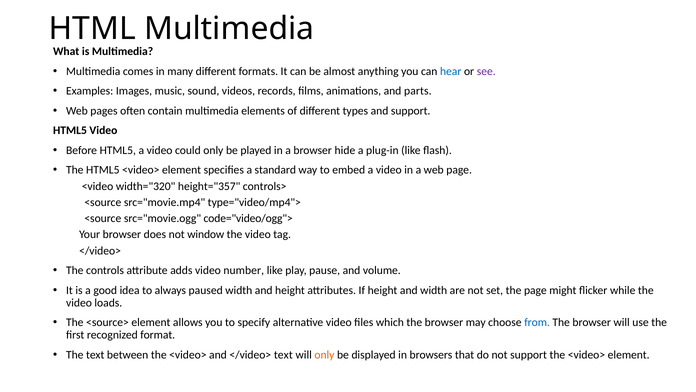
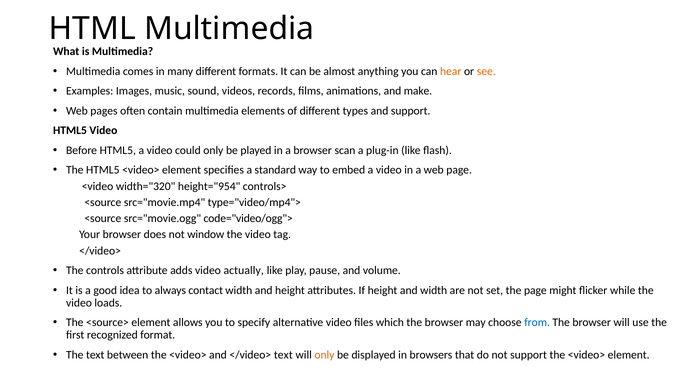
hear colour: blue -> orange (451, 71)
see colour: purple -> orange (486, 71)
parts: parts -> make (418, 91)
hide: hide -> scan (345, 150)
height="357: height="357 -> height="954 (209, 186)
number: number -> actually (244, 270)
paused: paused -> contact (206, 290)
